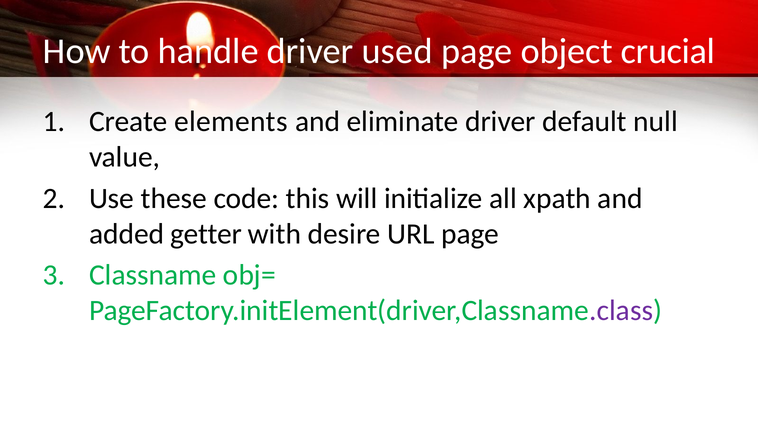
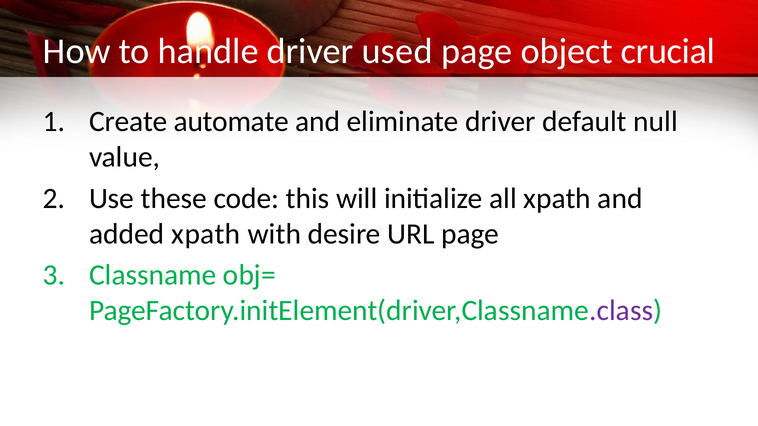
elements: elements -> automate (231, 122)
added getter: getter -> xpath (206, 234)
